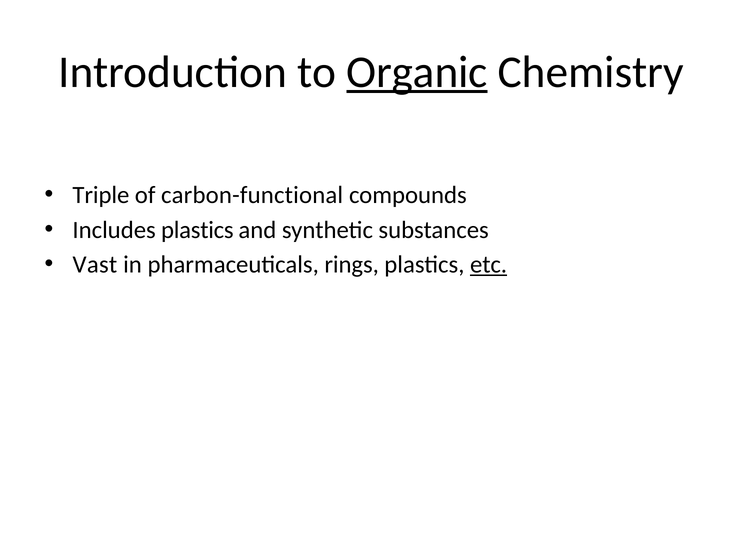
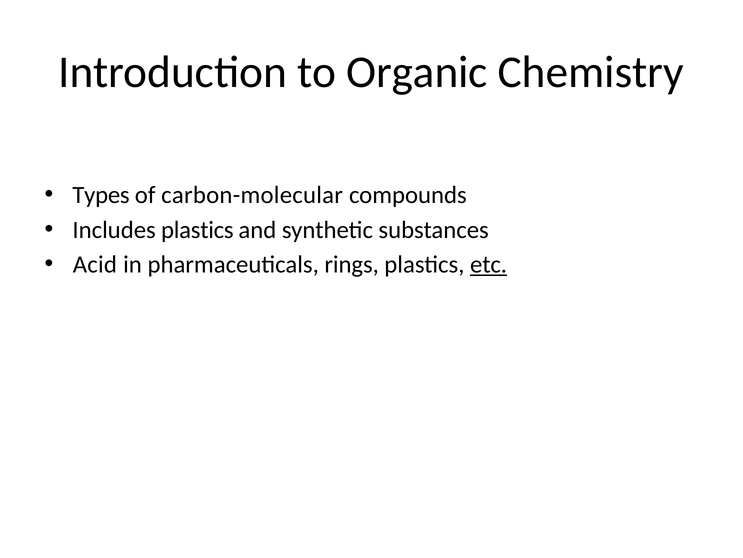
Organic underline: present -> none (417, 72)
Triple: Triple -> Types (101, 195)
carbon-functional: carbon-functional -> carbon-molecular (252, 195)
Vast: Vast -> Acid (95, 264)
